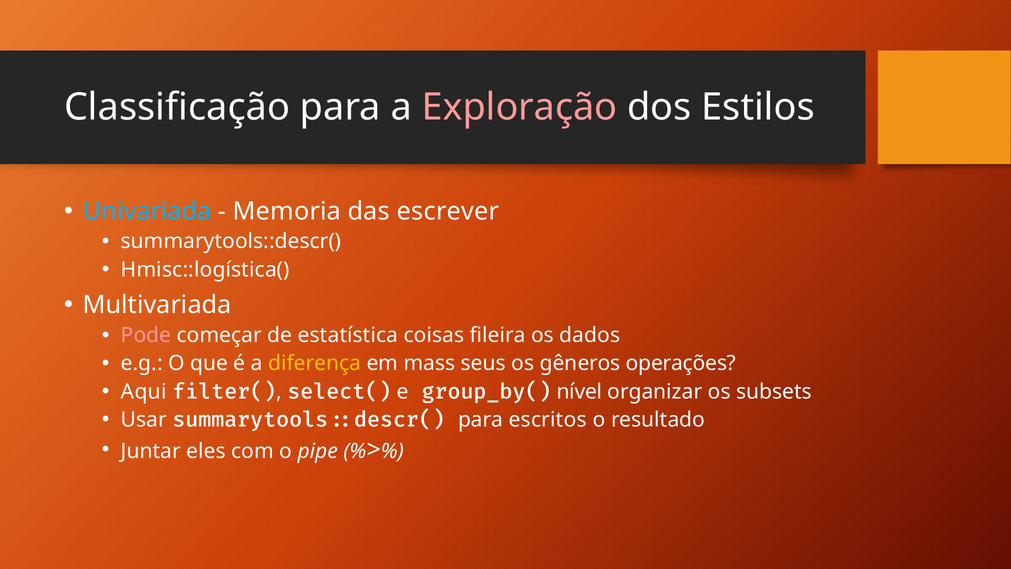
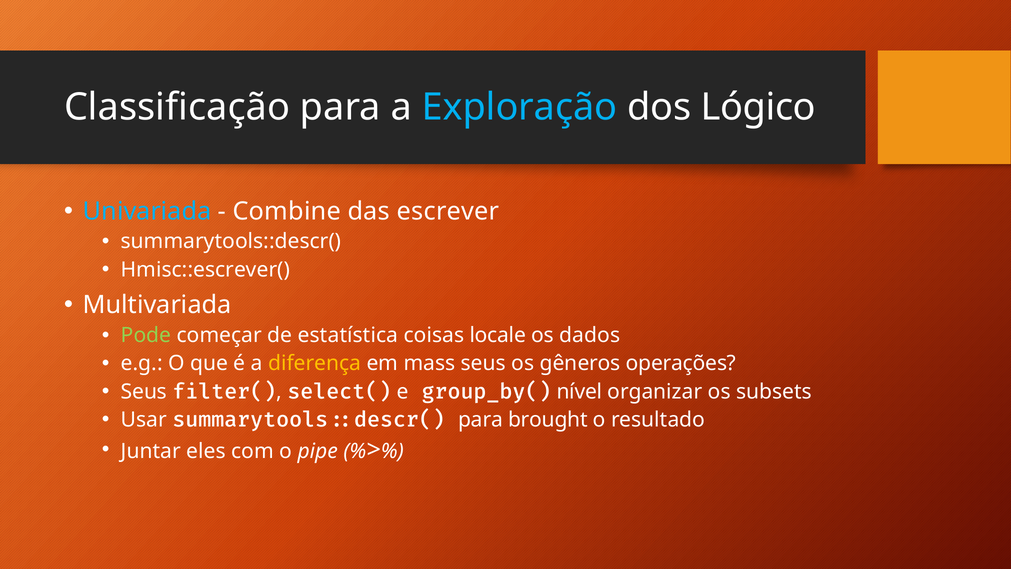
Exploração colour: pink -> light blue (520, 107)
Estilos: Estilos -> Lógico (758, 107)
Memoria: Memoria -> Combine (287, 211)
Hmisc::logística(: Hmisc::logística( -> Hmisc::escrever( (205, 269)
Pode colour: pink -> light green (146, 335)
fileira: fileira -> locale (498, 335)
Aqui: Aqui -> Seus (144, 391)
escritos: escritos -> brought (548, 419)
